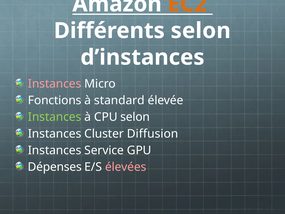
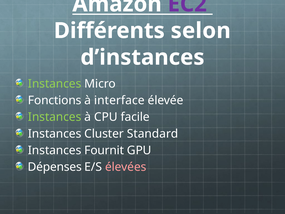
EC2 colour: orange -> purple (187, 4)
Instances colour: pink -> light green (55, 84)
standard: standard -> interface (119, 100)
CPU selon: selon -> facile (135, 117)
Diffusion: Diffusion -> Standard (153, 134)
Service: Service -> Fournit (104, 150)
